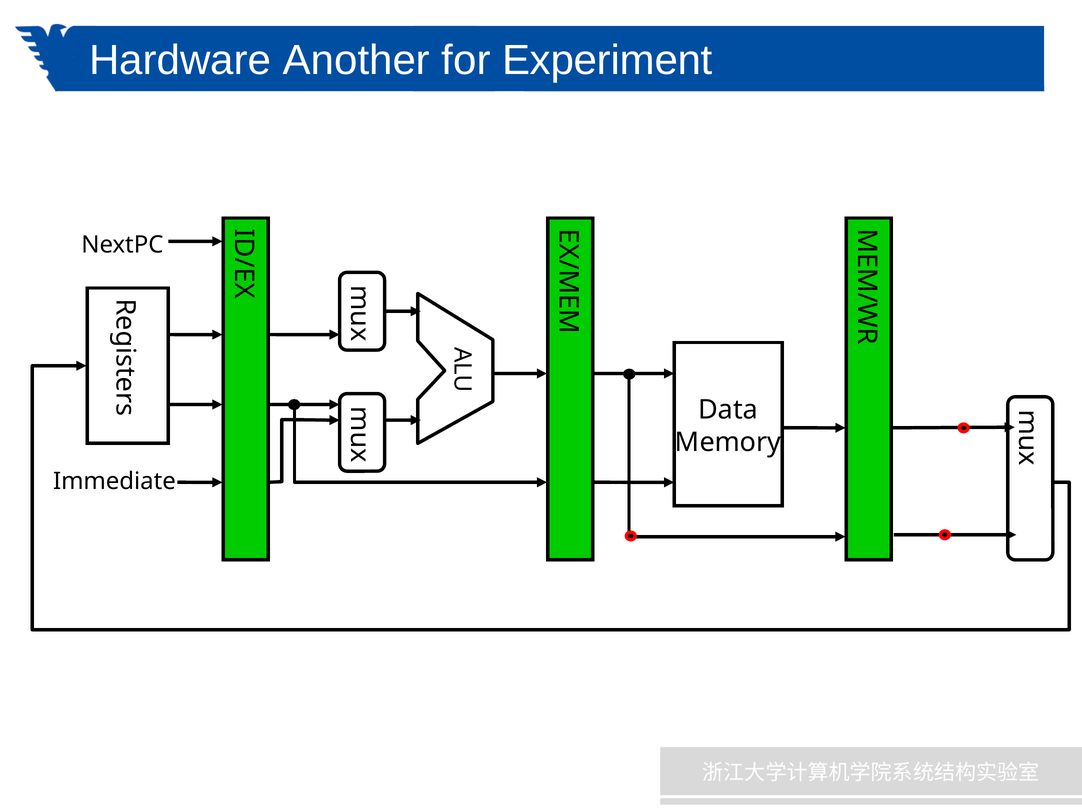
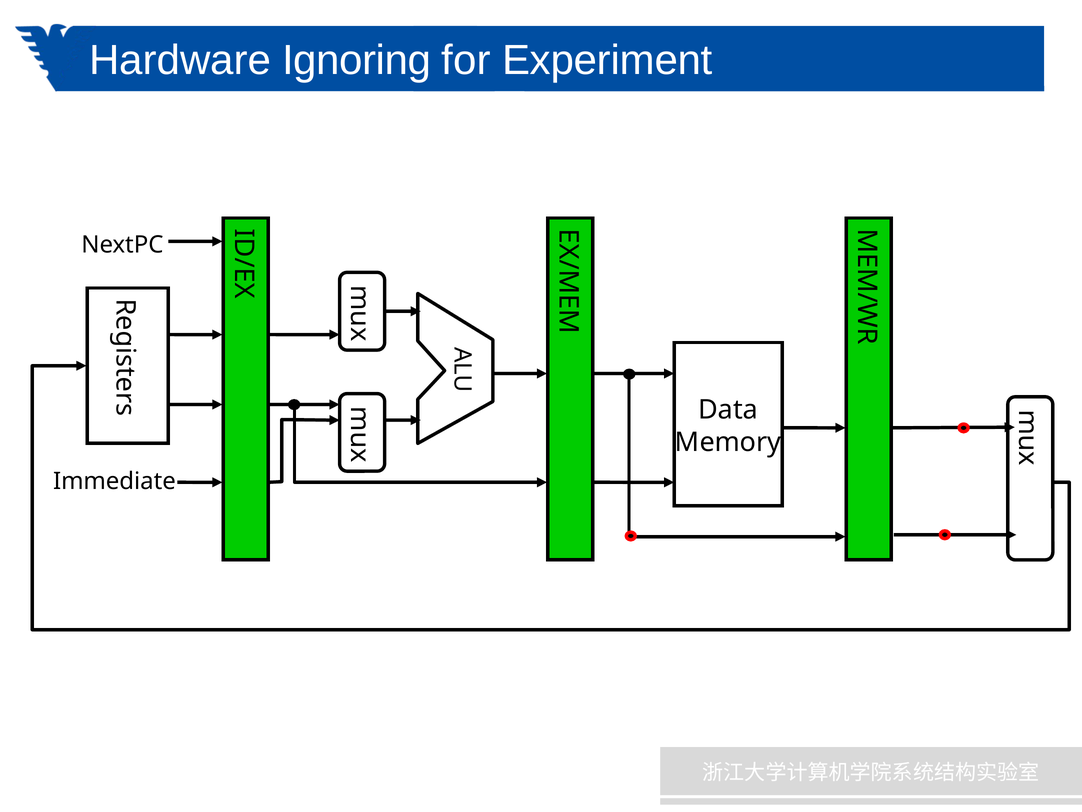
Another: Another -> Ignoring (357, 60)
